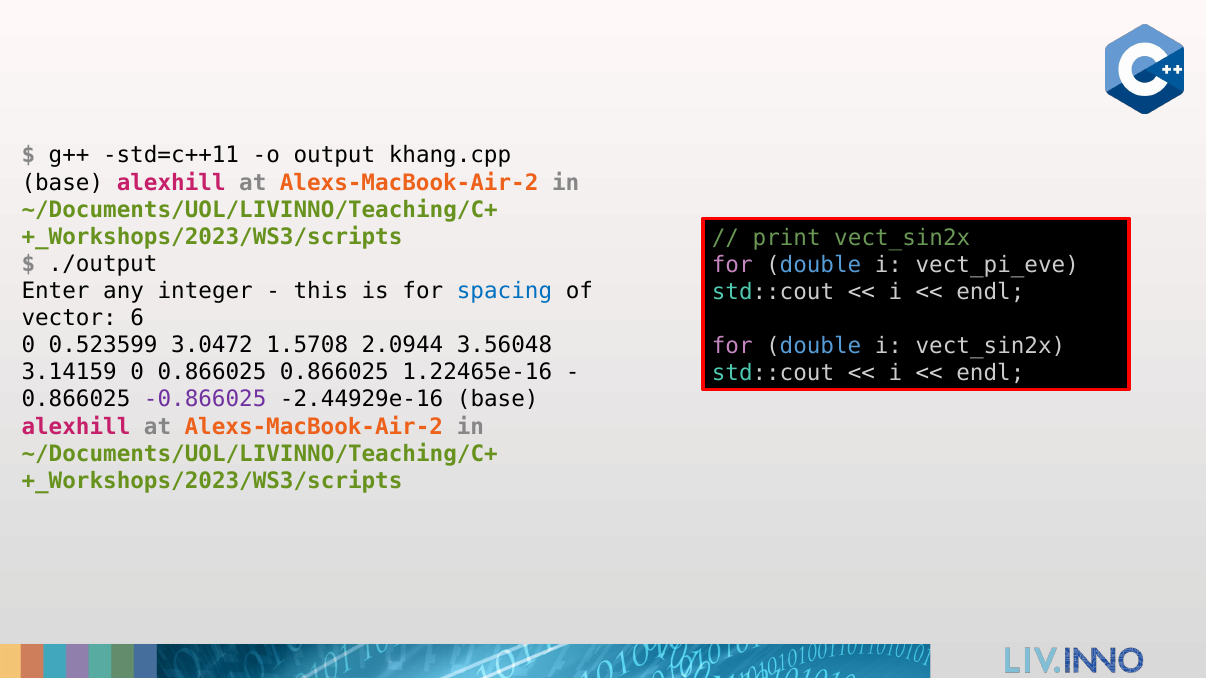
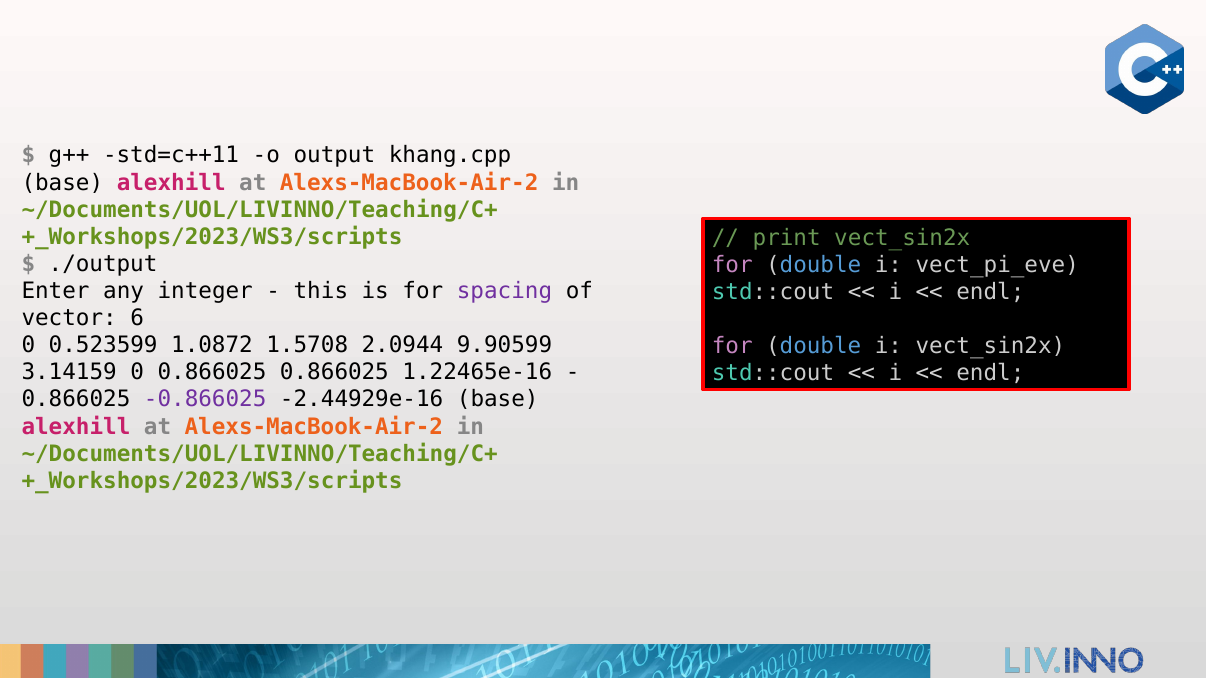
spacing colour: blue -> purple (504, 291)
3.0472: 3.0472 -> 1.0872 (212, 345)
3.56048: 3.56048 -> 9.90599 (504, 345)
